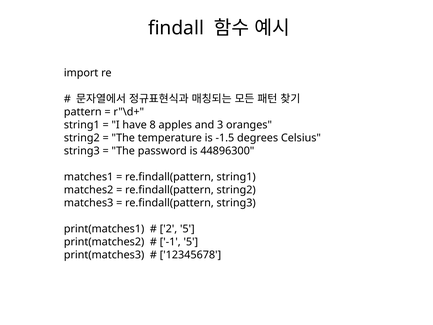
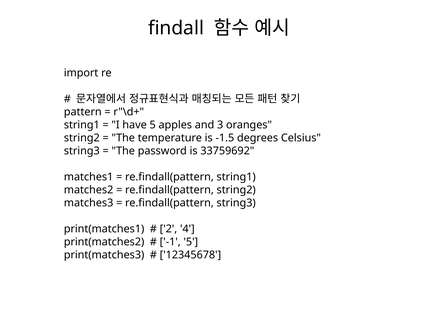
have 8: 8 -> 5 (153, 125)
44896300: 44896300 -> 33759692 (227, 151)
2 5: 5 -> 4 (187, 229)
